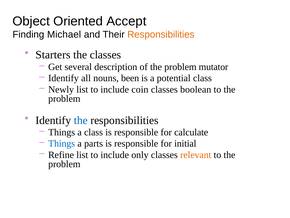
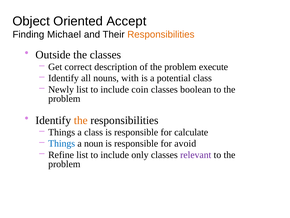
Starters: Starters -> Outside (53, 55)
several: several -> correct (78, 67)
mutator: mutator -> execute (213, 67)
been: been -> with (130, 78)
the colour: blue -> orange (81, 120)
parts: parts -> noun (94, 143)
initial: initial -> avoid (185, 143)
relevant colour: orange -> purple (196, 154)
